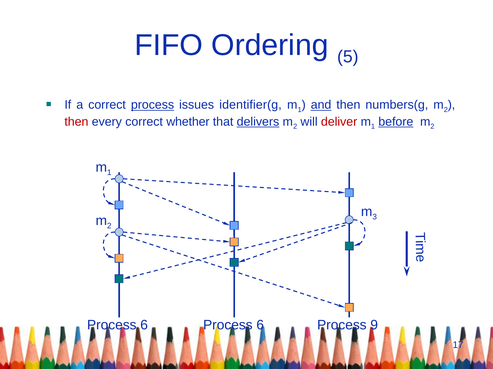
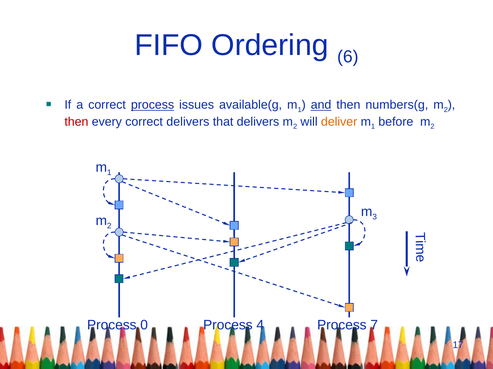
5: 5 -> 6 (348, 57)
identifier(g: identifier(g -> available(g (251, 105)
correct whether: whether -> delivers (188, 122)
delivers underline: present -> none (258, 122)
deliver colour: red -> orange (339, 122)
before underline: present -> none (396, 122)
6: 6 -> 0 (144, 326)
6: 6 -> 4 (260, 326)
9: 9 -> 7 (374, 326)
